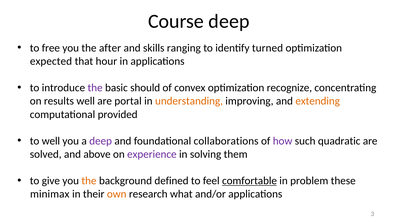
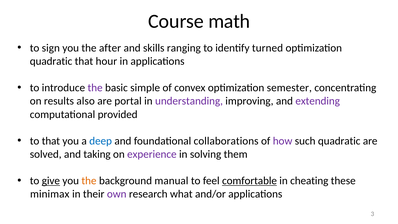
Course deep: deep -> math (229, 21)
free: free -> sign (51, 48)
expected: expected -> quadratic (51, 61)
should: should -> simple (145, 88)
recognize: recognize -> semester (289, 88)
results well: well -> also (86, 101)
understanding colour: orange -> purple (189, 101)
extending colour: orange -> purple (318, 101)
to well: well -> that (51, 141)
deep colour: purple -> blue (101, 141)
above: above -> taking (97, 154)
give underline: none -> present (51, 181)
defined: defined -> manual (171, 181)
problem: problem -> cheating (309, 181)
own colour: orange -> purple (117, 194)
